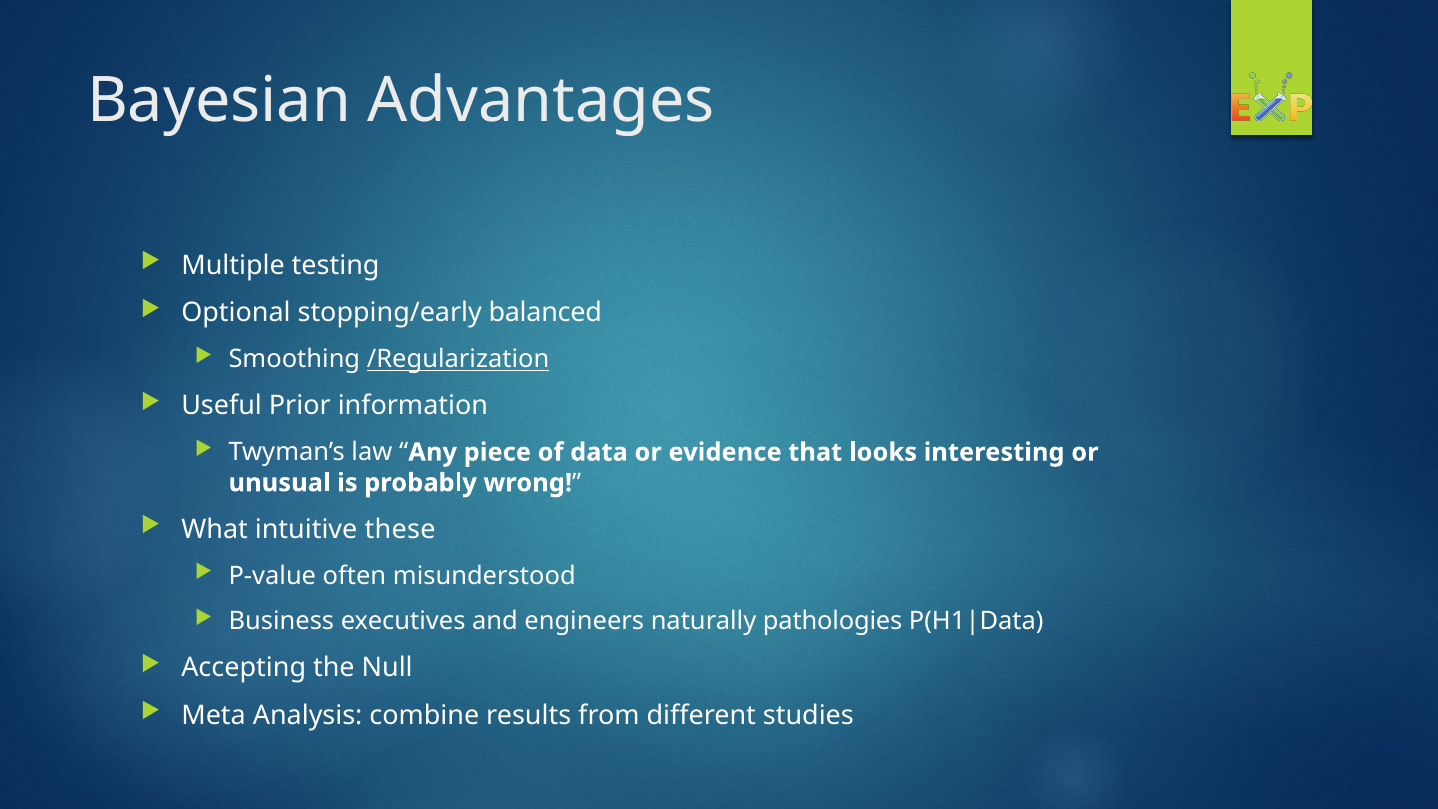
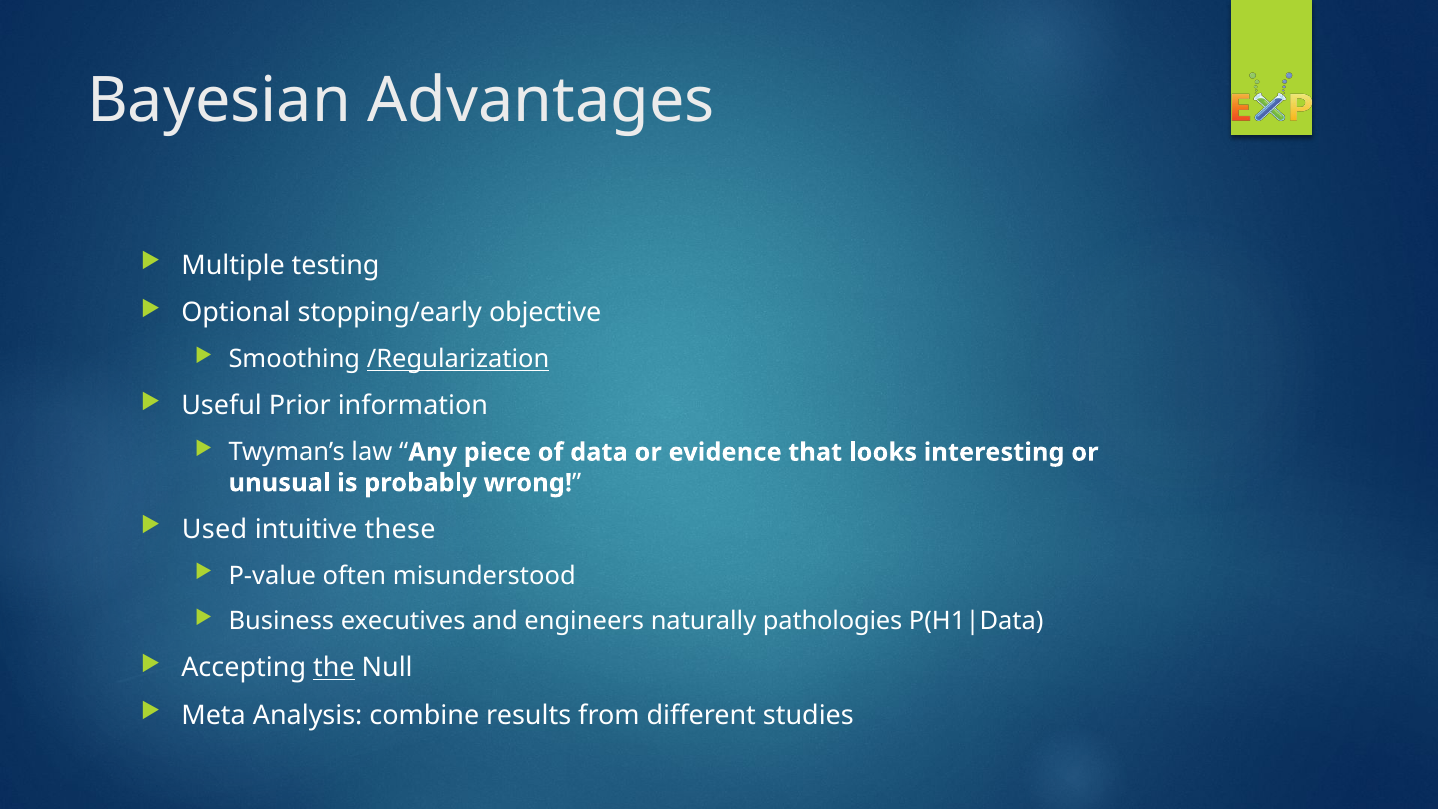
balanced: balanced -> objective (545, 313)
What: What -> Used (214, 529)
the underline: none -> present (334, 668)
